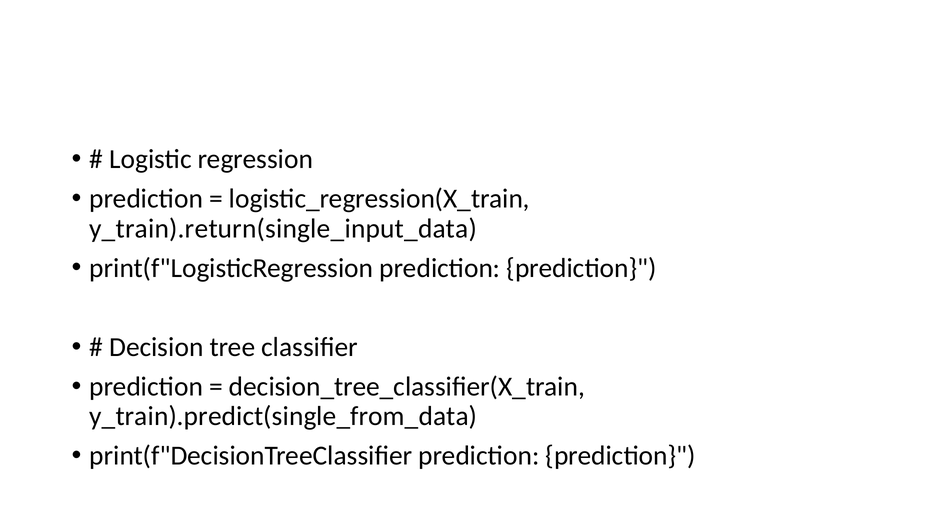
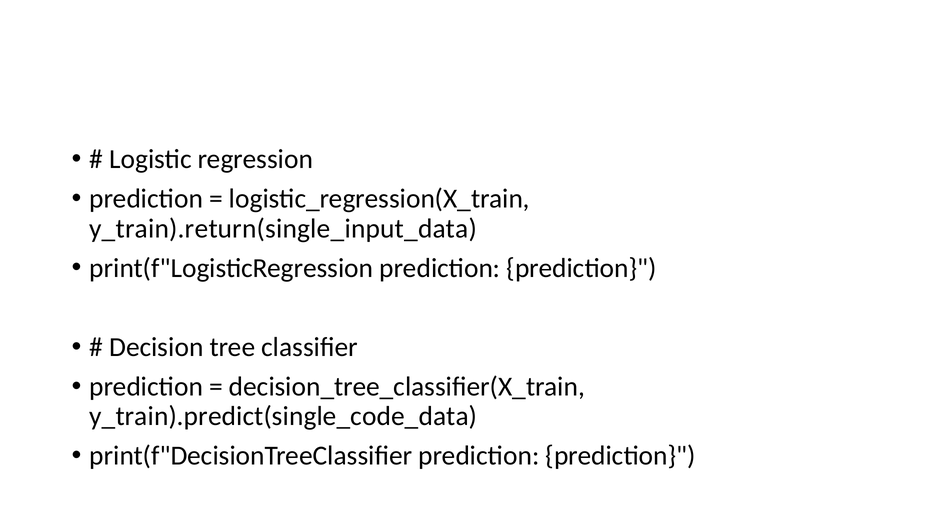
y_train).predict(single_from_data: y_train).predict(single_from_data -> y_train).predict(single_code_data (283, 416)
